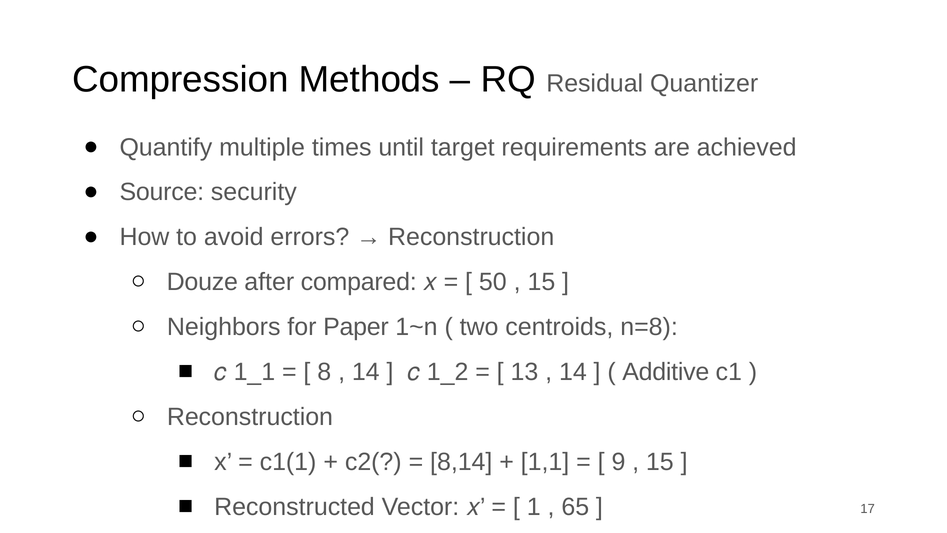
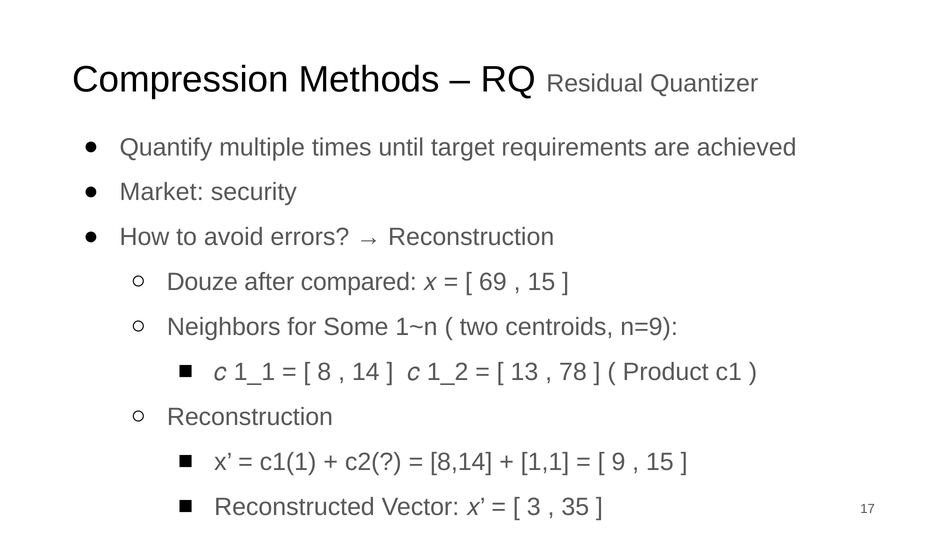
Source: Source -> Market (162, 192)
50: 50 -> 69 (493, 282)
Paper: Paper -> Some (356, 327)
n=8: n=8 -> n=9 (649, 327)
14: 14 -> 78 (573, 372)
Additive: Additive -> Product (666, 372)
1: 1 -> 3 (534, 507)
65: 65 -> 35 (575, 507)
